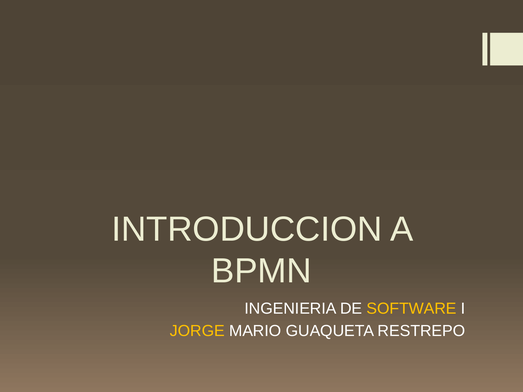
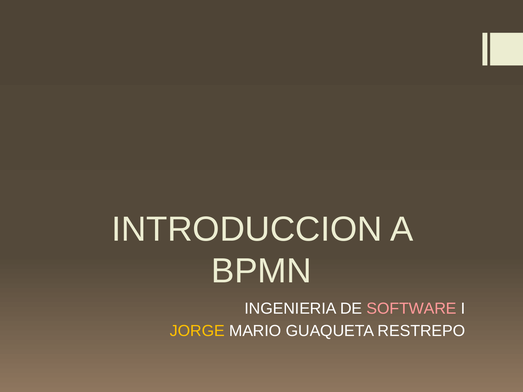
SOFTWARE colour: yellow -> pink (412, 309)
